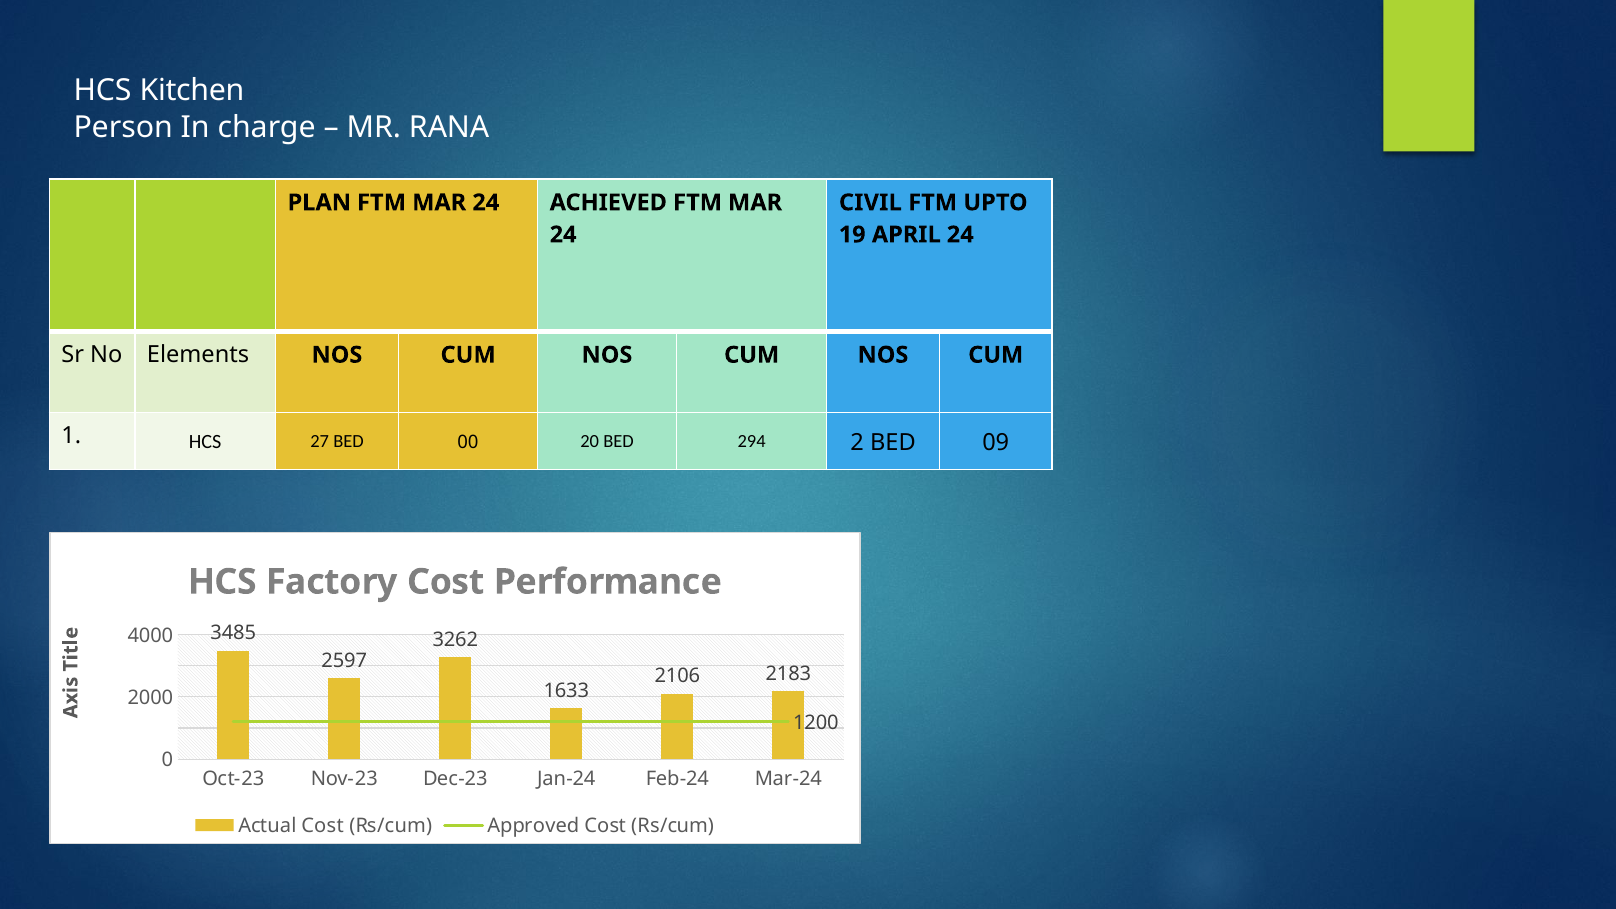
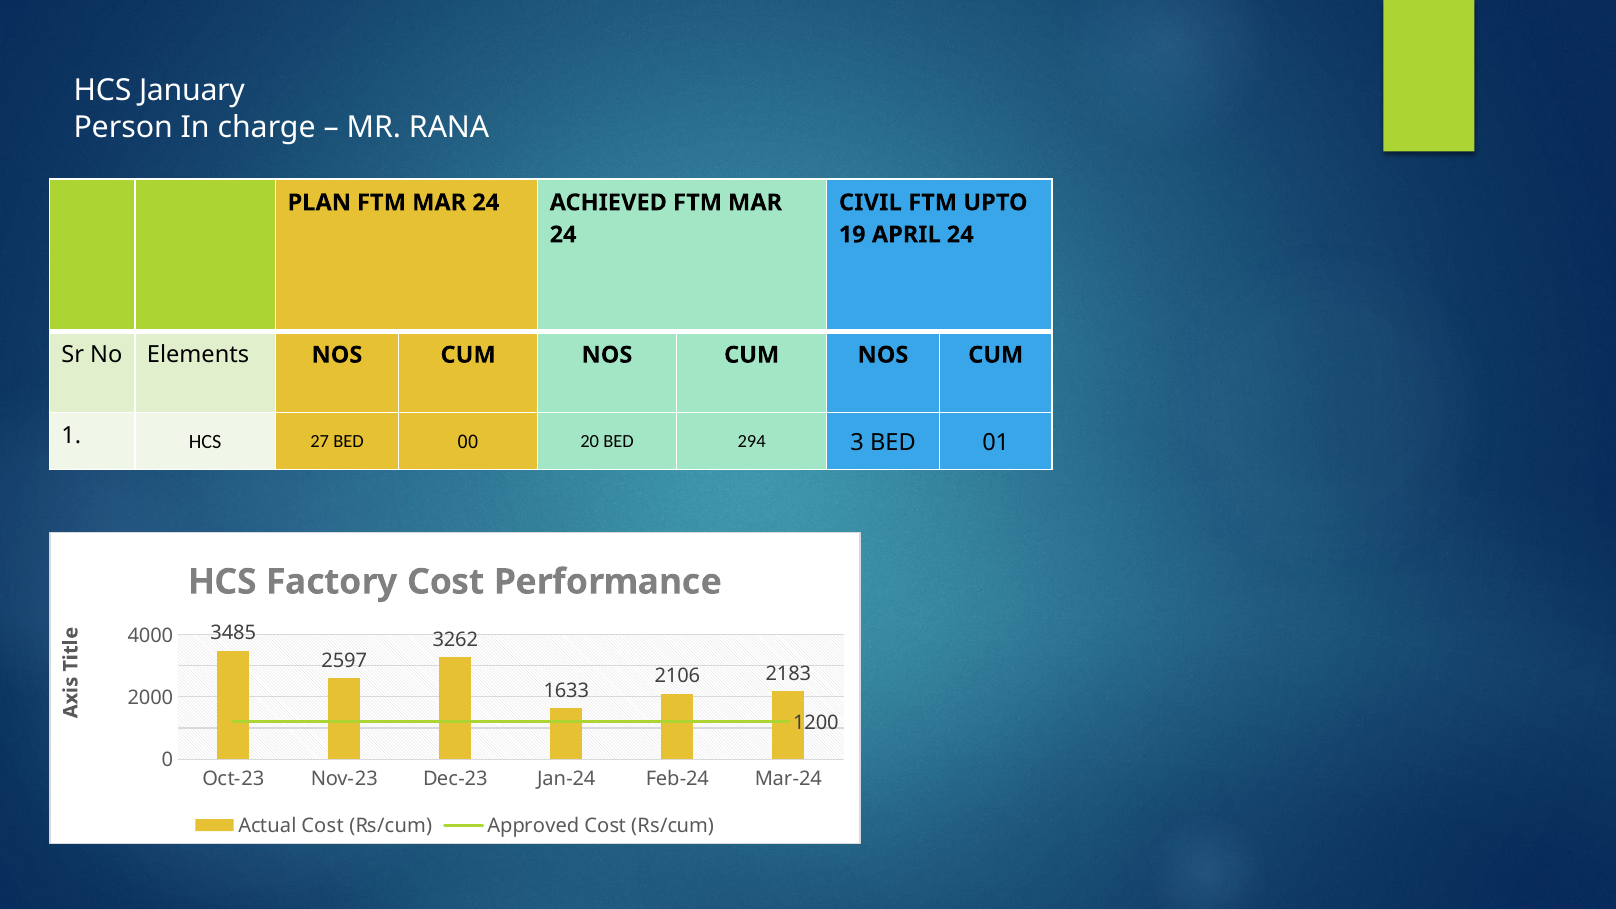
Kitchen: Kitchen -> January (192, 91)
2: 2 -> 3 (857, 442)
09: 09 -> 01 (996, 442)
